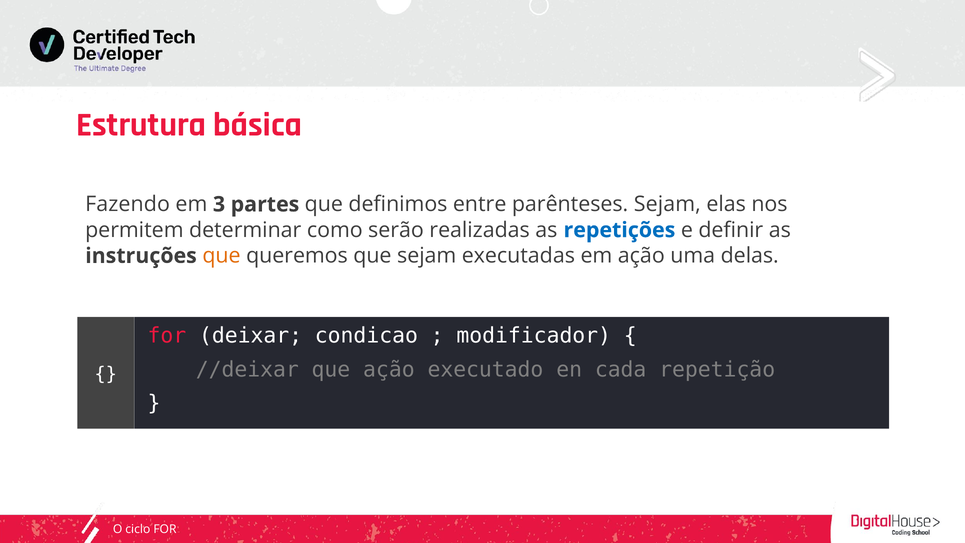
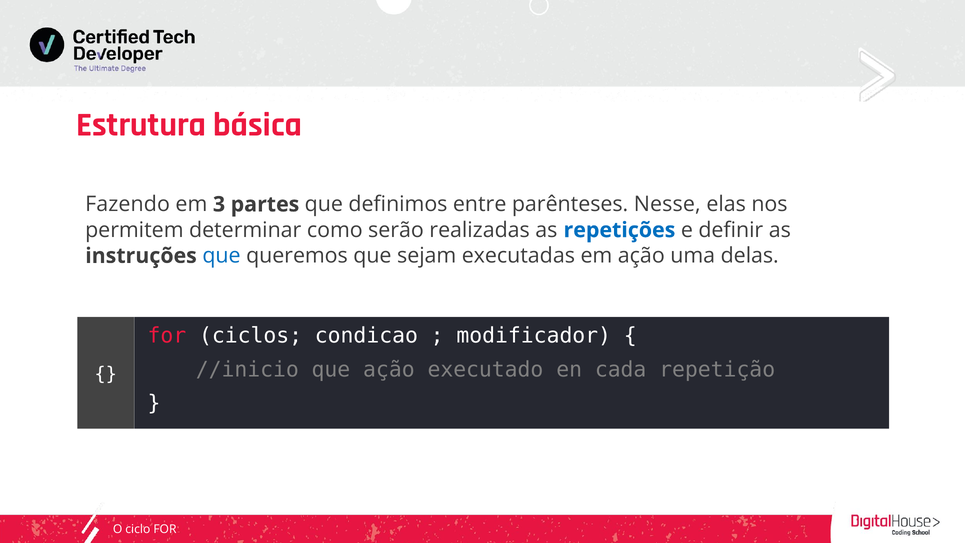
parênteses Sejam: Sejam -> Nesse (667, 204)
que colour: orange -> blue (222, 256)
deixar: deixar -> ciclos (251, 336)
//deixar: //deixar -> //inicio (247, 369)
